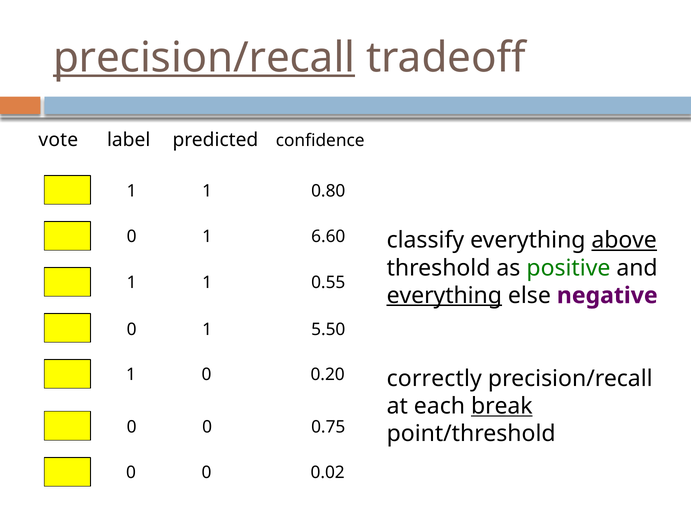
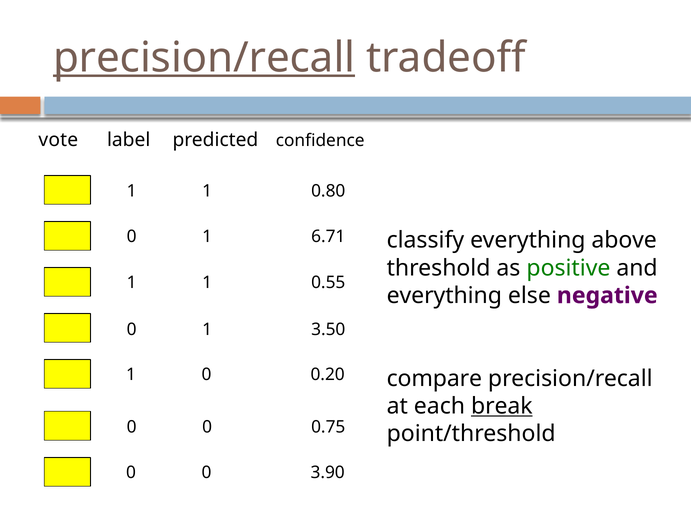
6.60: 6.60 -> 6.71 (328, 237)
above underline: present -> none (624, 240)
everything underline: present -> none (444, 296)
5.50: 5.50 -> 3.50 (328, 330)
correctly: correctly -> compare (434, 379)
0.02: 0.02 -> 3.90 (328, 473)
